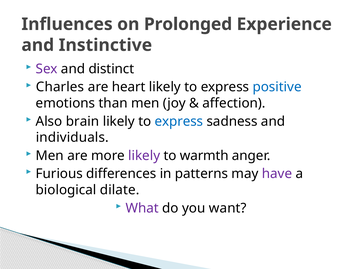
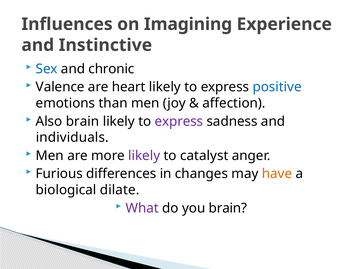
Prolonged: Prolonged -> Imagining (188, 24)
Sex colour: purple -> blue (47, 69)
distinct: distinct -> chronic (111, 69)
Charles: Charles -> Valence (60, 87)
express colour: blue -> purple (179, 121)
warmth: warmth -> catalyst (204, 155)
patterns: patterns -> changes (201, 173)
have colour: purple -> orange (277, 173)
you want: want -> brain (228, 208)
